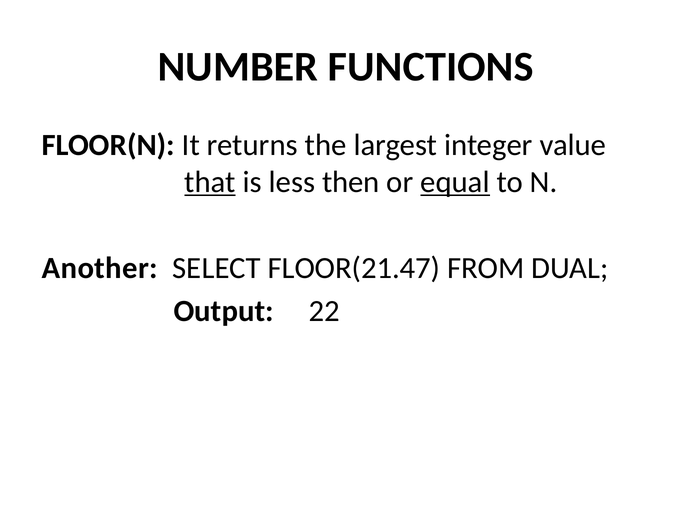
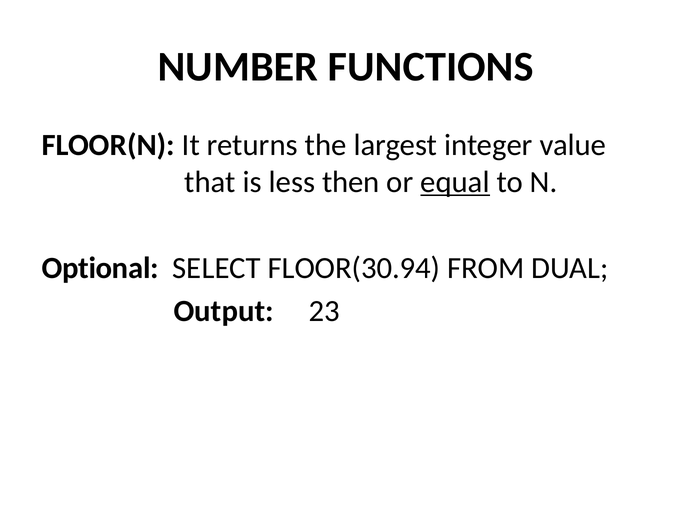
that underline: present -> none (210, 182)
Another: Another -> Optional (100, 268)
FLOOR(21.47: FLOOR(21.47 -> FLOOR(30.94 (354, 268)
22: 22 -> 23 (324, 311)
